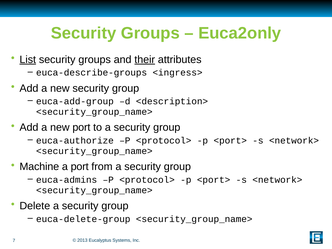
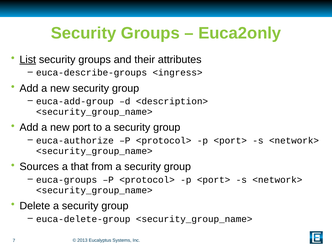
their underline: present -> none (145, 60)
Machine: Machine -> Sources (39, 167)
a port: port -> that (80, 167)
euca-admins: euca-admins -> euca-groups (67, 180)
